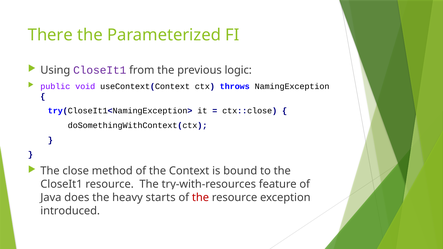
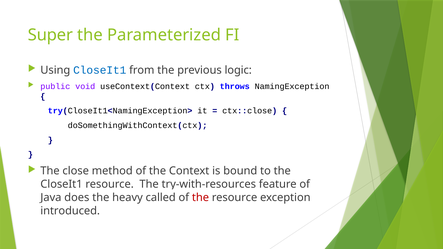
There: There -> Super (50, 35)
CloseIt1 colour: purple -> blue (100, 70)
starts: starts -> called (161, 198)
